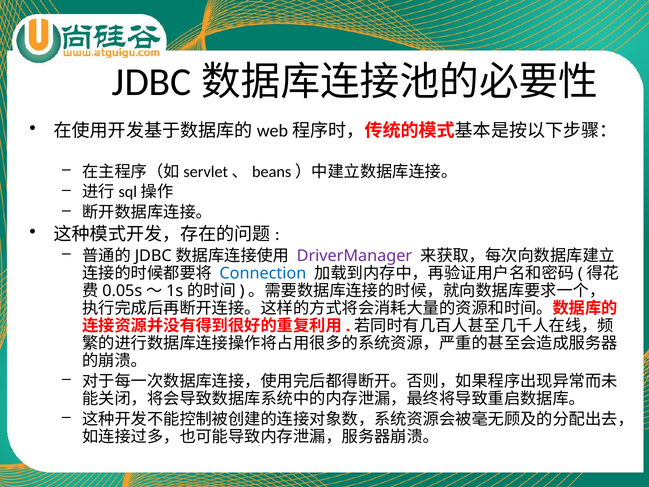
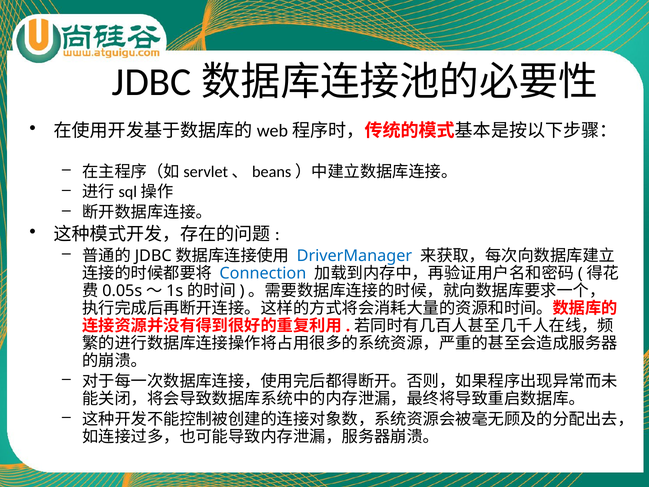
DriverManager colour: purple -> blue (354, 256)
